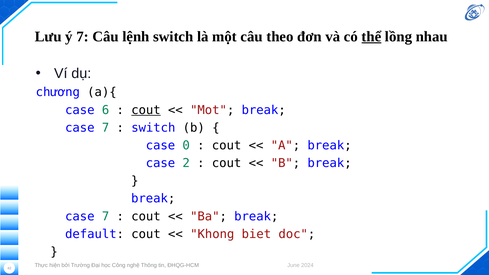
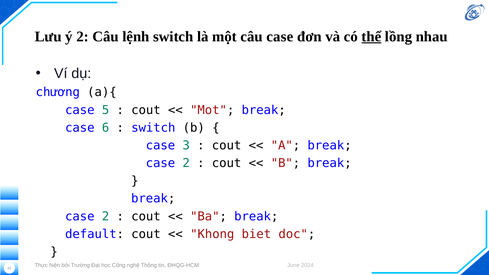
ý 7: 7 -> 2 (83, 37)
câu theo: theo -> case (280, 37)
6: 6 -> 5 (106, 110)
cout underline: present -> none (146, 110)
7: 7 -> 6 (106, 128)
0: 0 -> 3 (186, 145)
7: 7 -> 2 (106, 216)
